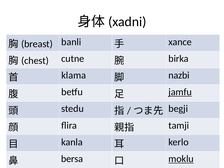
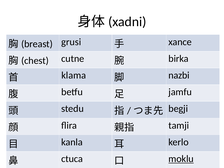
banli: banli -> grusi (71, 42)
jamfu underline: present -> none (180, 92)
bersa: bersa -> ctuca (72, 159)
